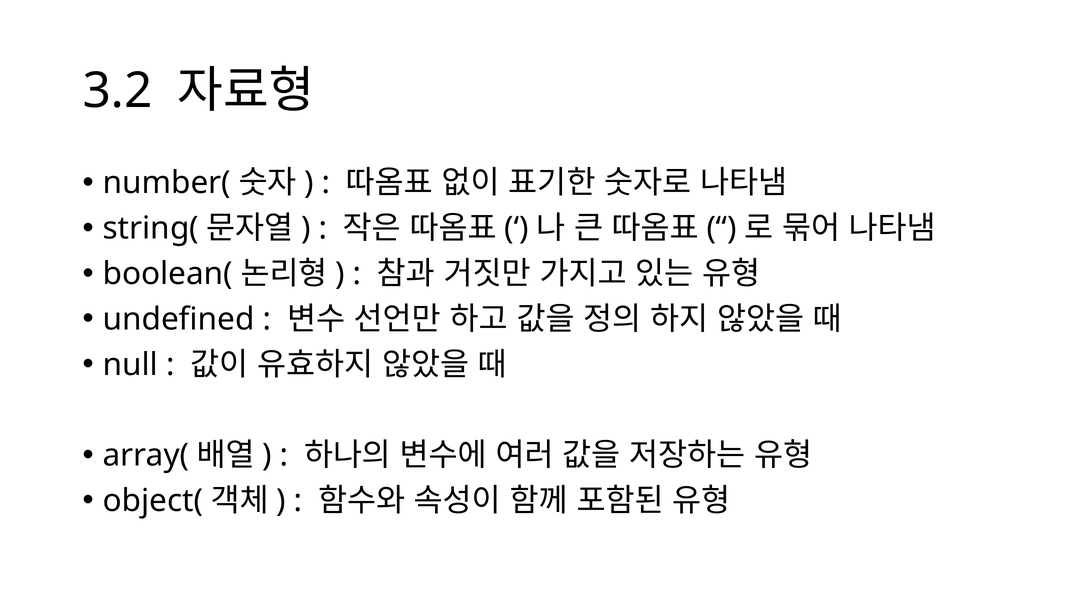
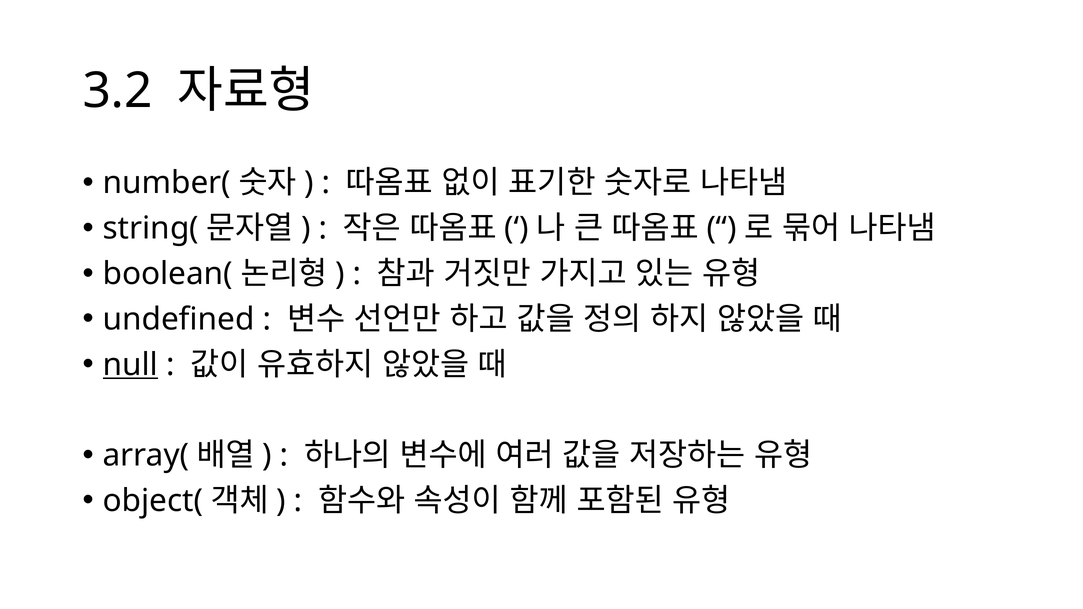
null underline: none -> present (131, 365)
